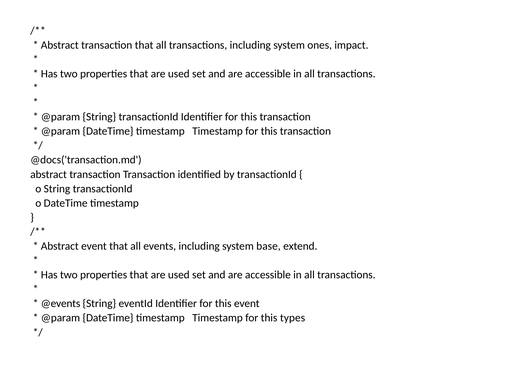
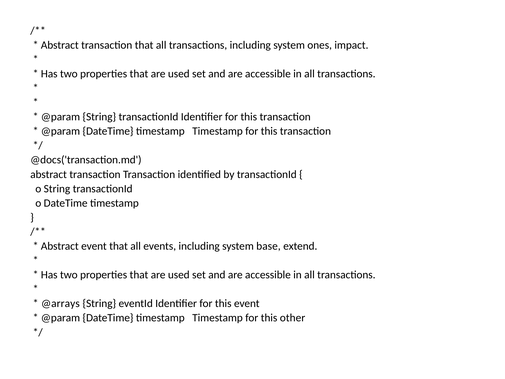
@events: @events -> @arrays (60, 303)
types: types -> other (293, 318)
